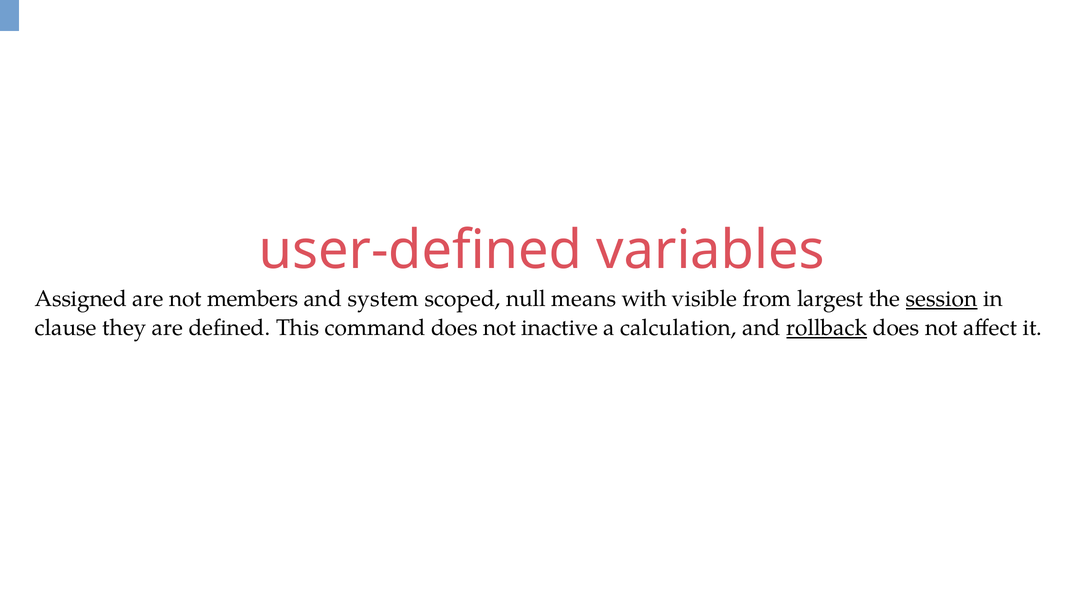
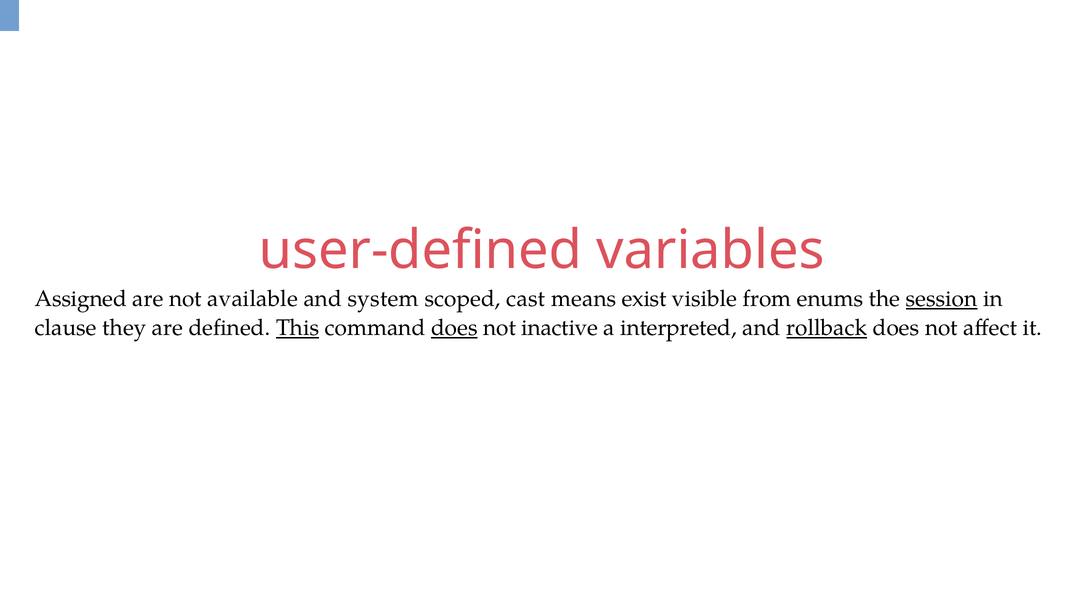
members: members -> available (253, 299)
null: null -> cast (526, 299)
with: with -> exist (644, 299)
largest: largest -> enums (830, 299)
This underline: none -> present (298, 328)
does underline: none -> present (454, 328)
calculation: calculation -> interpreted (679, 328)
